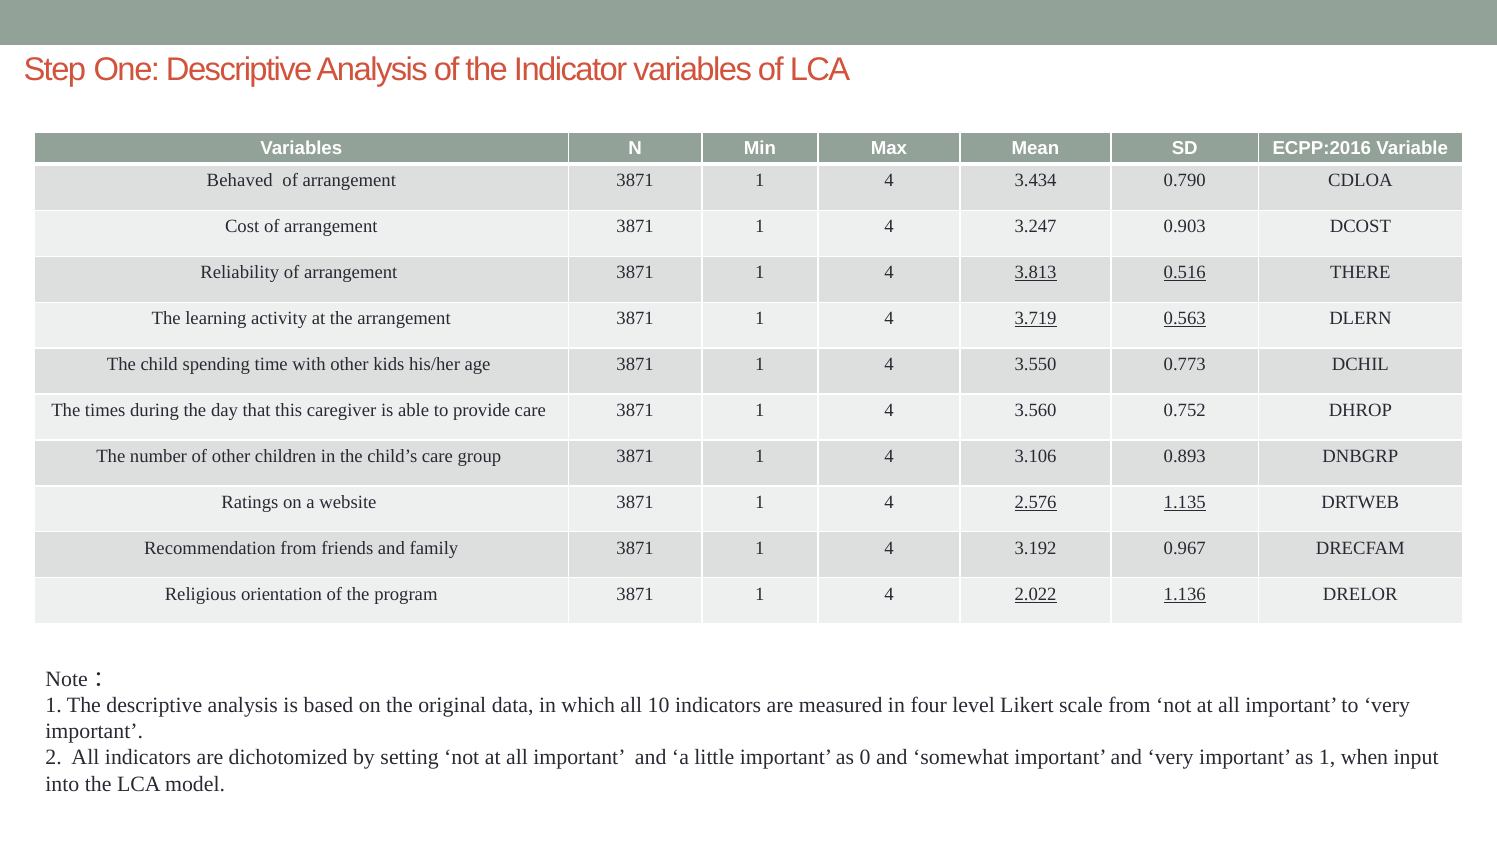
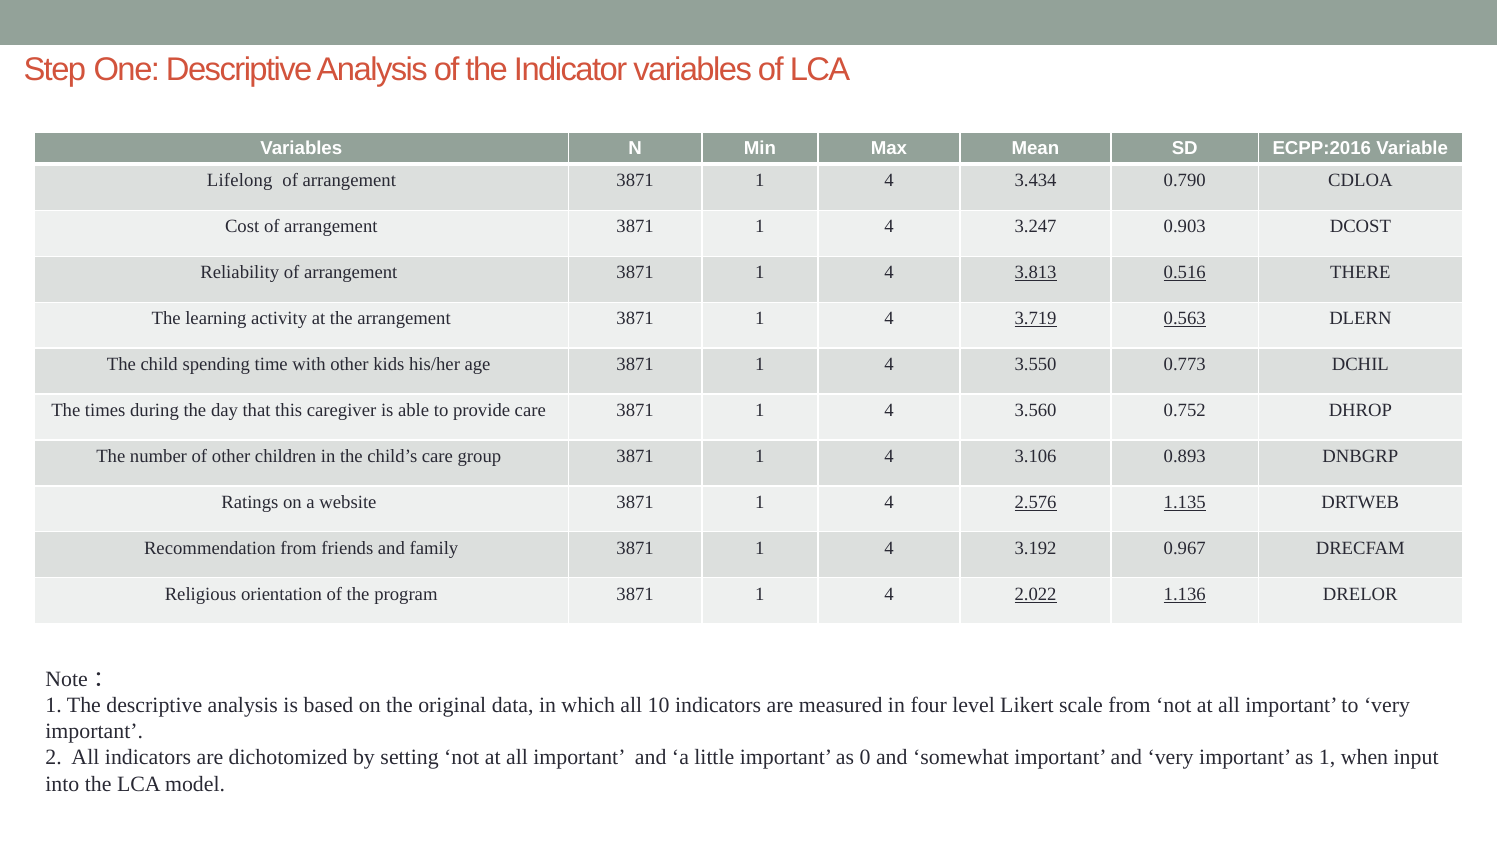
Behaved: Behaved -> Lifelong (240, 181)
